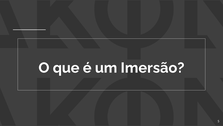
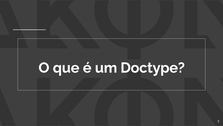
Imersão: Imersão -> Doctype (153, 68)
